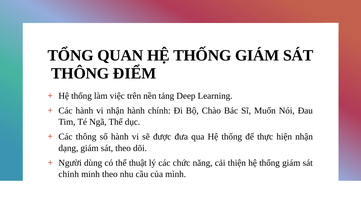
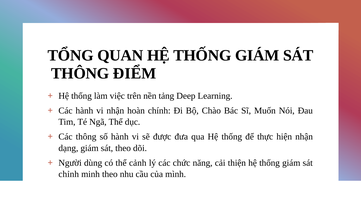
nhận hành: hành -> hoàn (136, 111)
thuật: thuật -> cảnh (138, 163)
